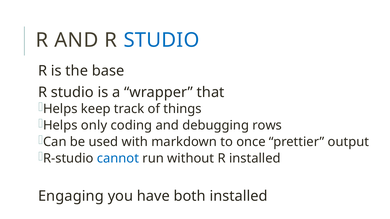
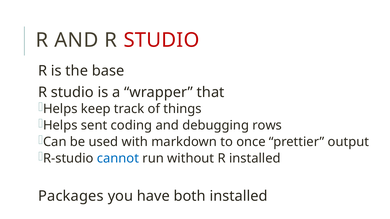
STUDIO colour: blue -> red (161, 40)
only: only -> sent (94, 126)
Engaging: Engaging -> Packages (71, 196)
